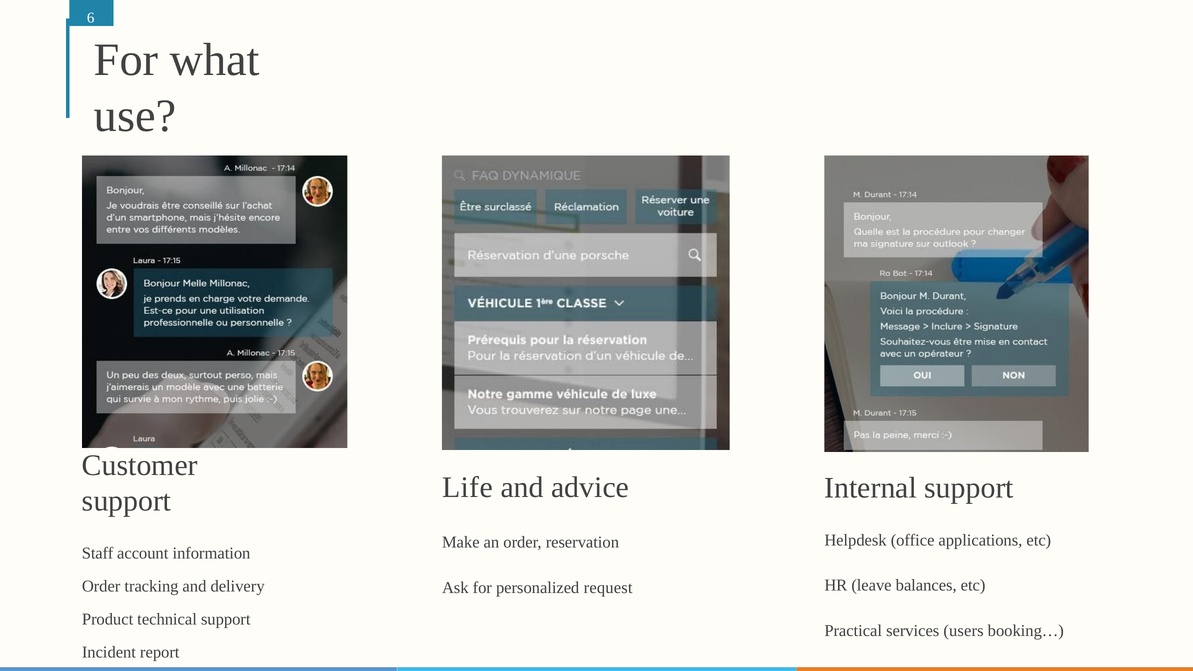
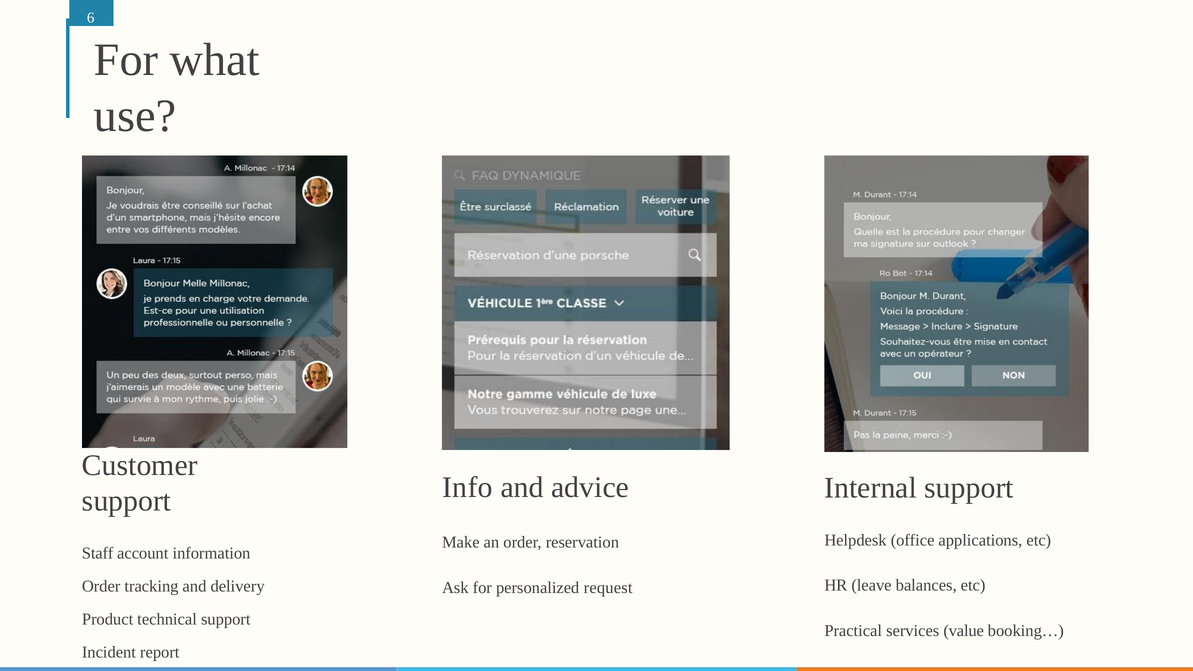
Life: Life -> Info (468, 488)
users: users -> value (964, 631)
